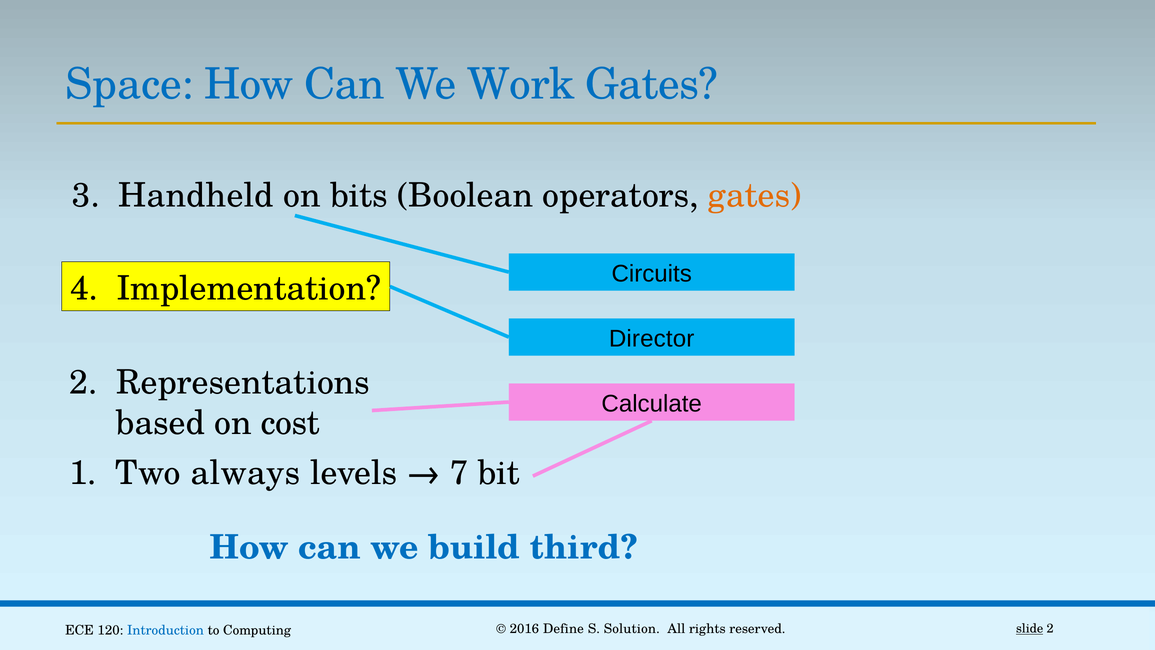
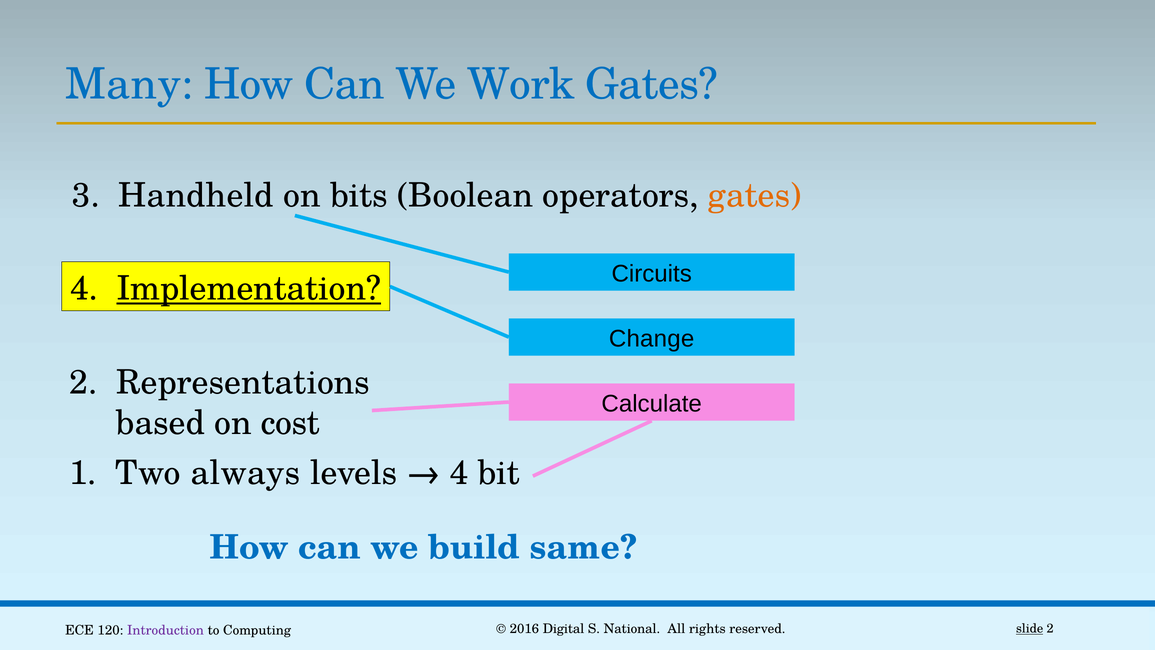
Space: Space -> Many (129, 85)
Implementation underline: none -> present (249, 289)
Director: Director -> Change (652, 339)
7: 7 -> 4 (459, 473)
third: third -> same (584, 547)
Define: Define -> Digital (564, 628)
Solution: Solution -> National (632, 628)
Introduction colour: blue -> purple (165, 630)
